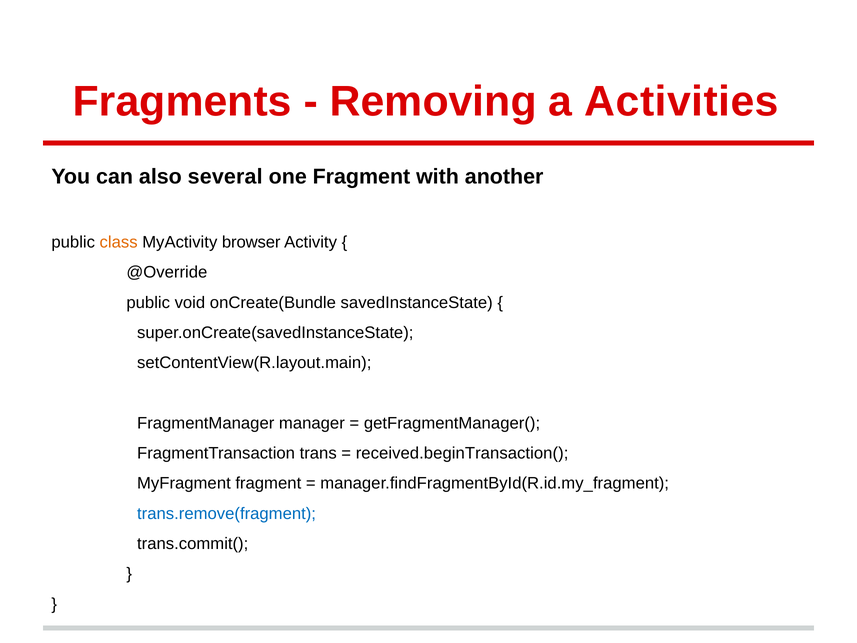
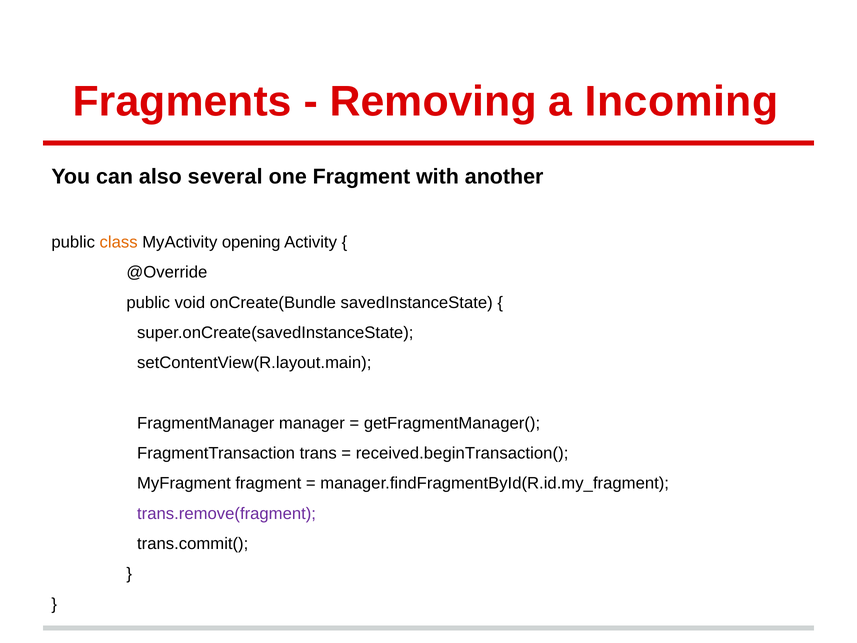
Activities: Activities -> Incoming (682, 102)
browser: browser -> opening (251, 242)
trans.remove(fragment colour: blue -> purple (227, 513)
